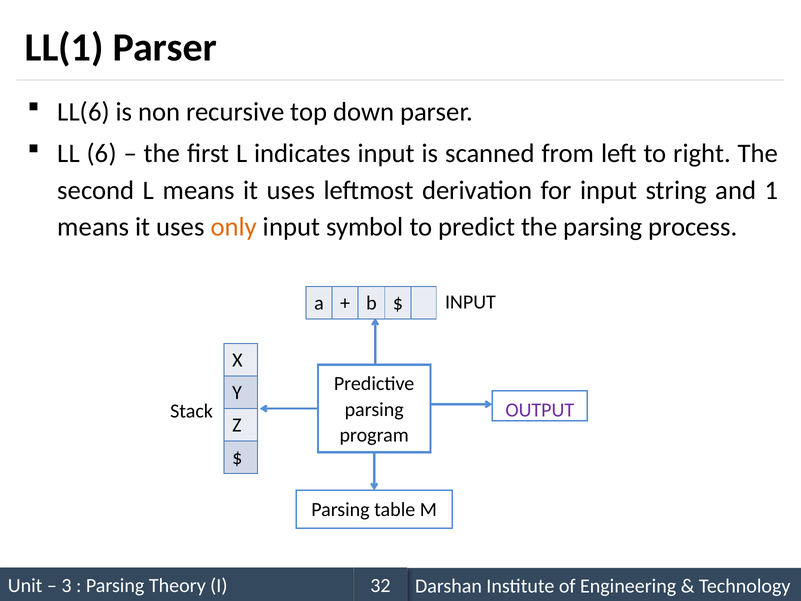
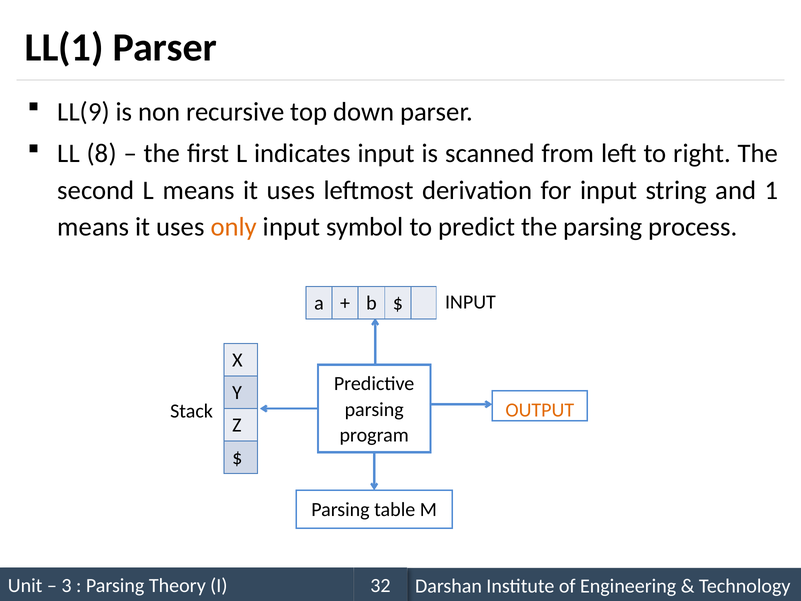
LL(6: LL(6 -> LL(9 (84, 112)
6: 6 -> 8 (102, 154)
OUTPUT colour: purple -> orange (540, 410)
